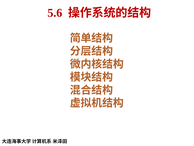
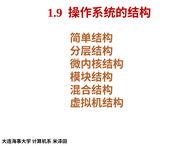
5.6: 5.6 -> 1.9 (55, 13)
